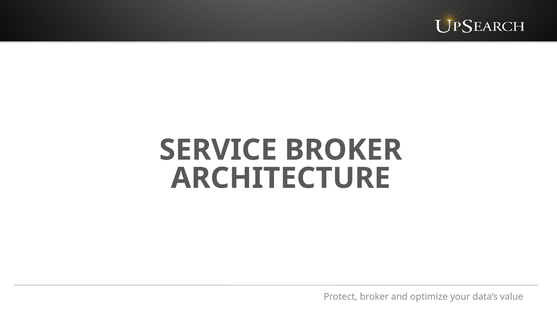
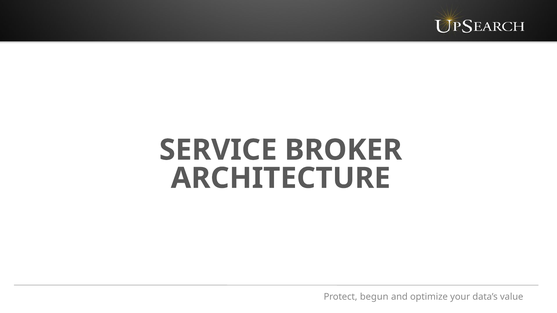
Protect broker: broker -> begun (374, 297)
